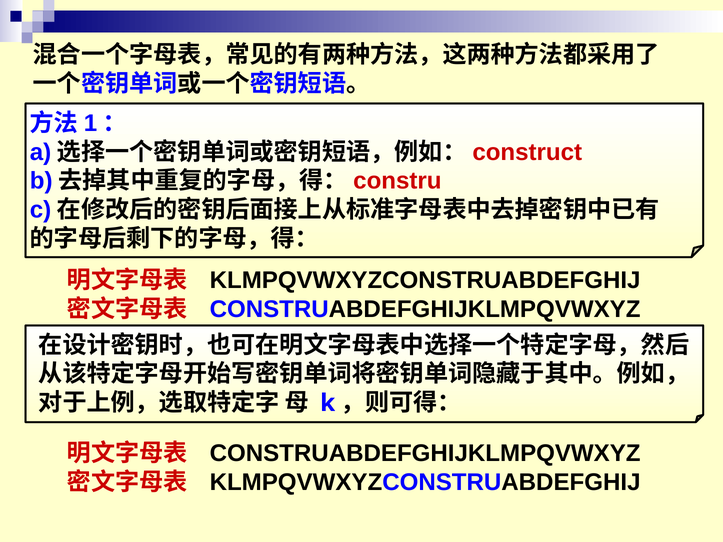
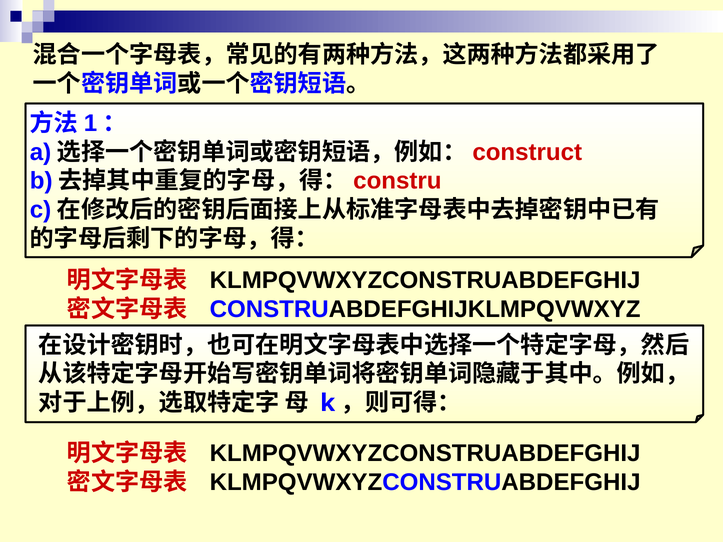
CONSTRUABDEFGHIJKLMPQVWXYZ: CONSTRUABDEFGHIJKLMPQVWXYZ -> KLMPQVWXYZCONSTRUABDEFGHIJ (425, 453)
